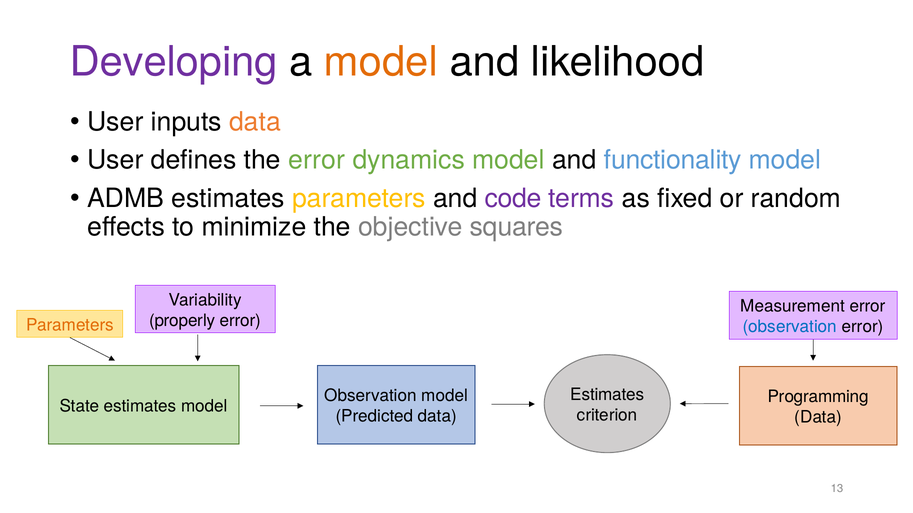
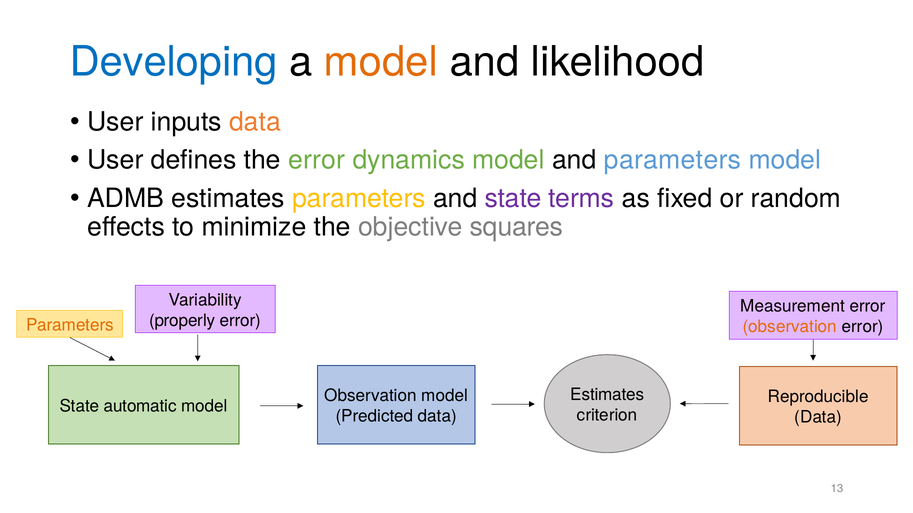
Developing colour: purple -> blue (174, 62)
and functionality: functionality -> parameters (673, 160)
and code: code -> state (513, 199)
observation colour: blue -> orange (790, 327)
Programming: Programming -> Reproducible (818, 397)
State estimates: estimates -> automatic (140, 406)
